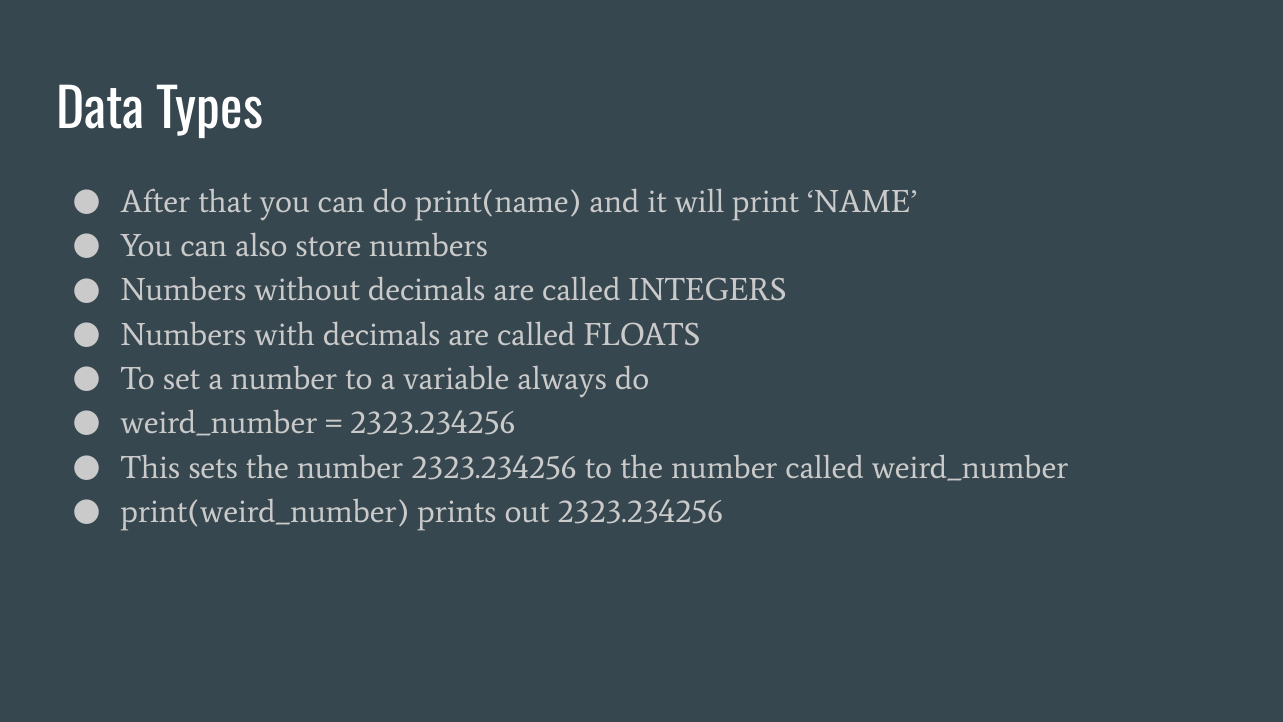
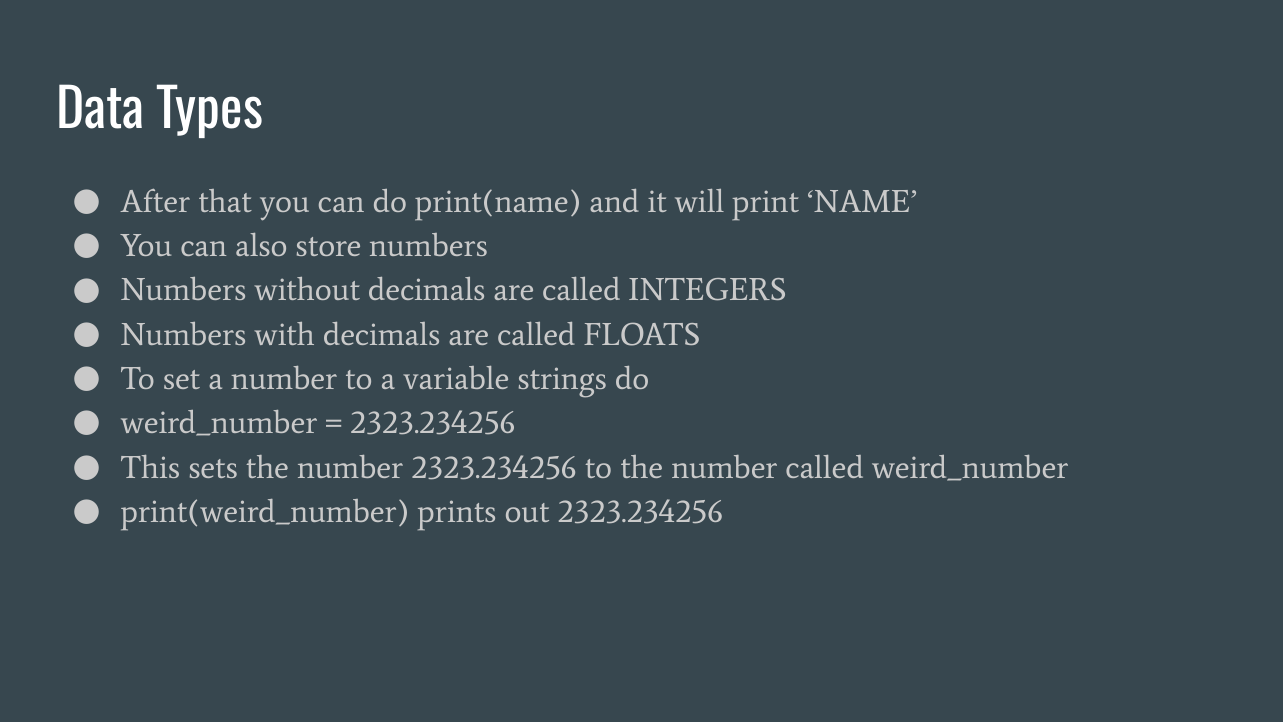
always: always -> strings (562, 379)
